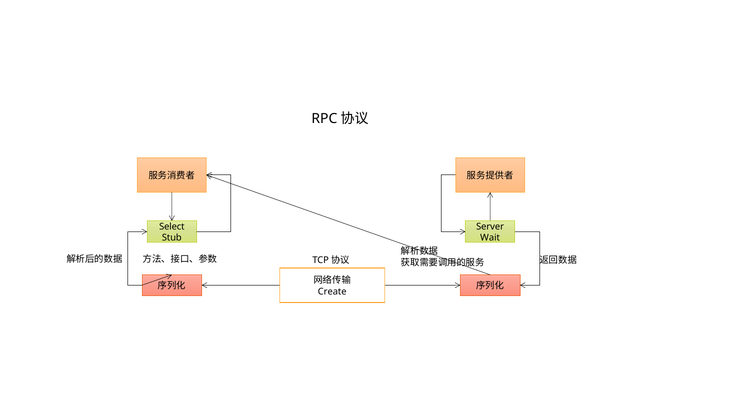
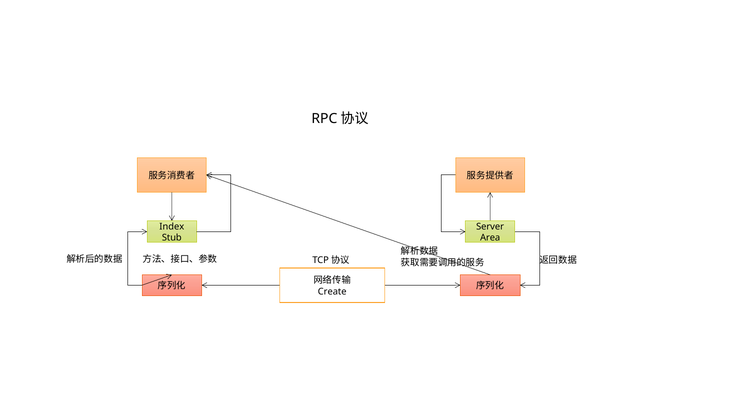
Select: Select -> Index (172, 227)
Wait: Wait -> Area (490, 238)
